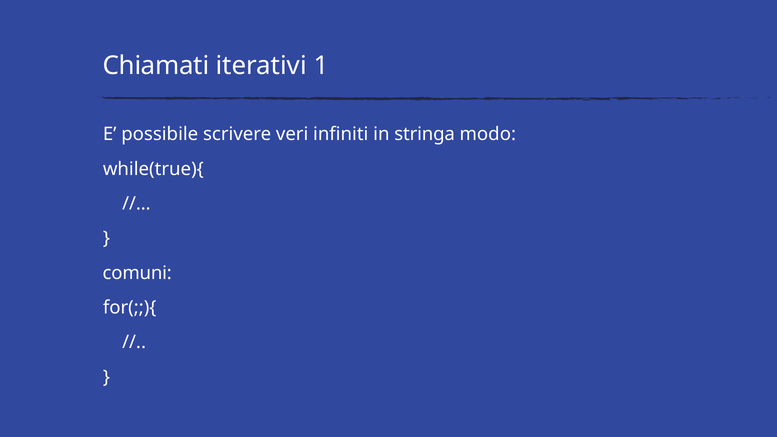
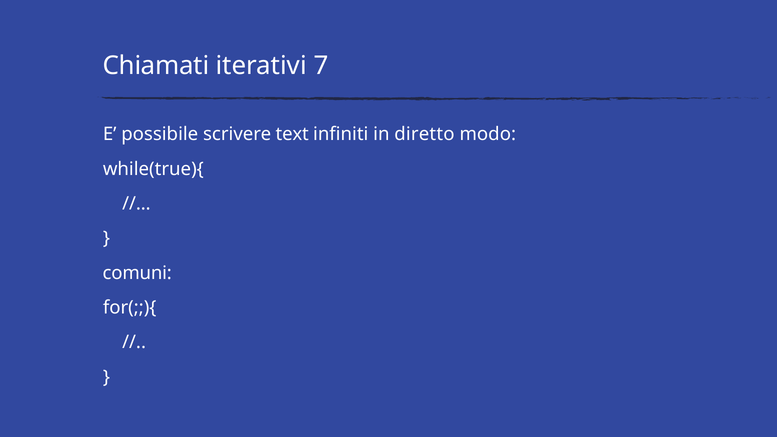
1: 1 -> 7 (321, 65)
veri: veri -> text (292, 134)
stringa: stringa -> diretto (424, 134)
